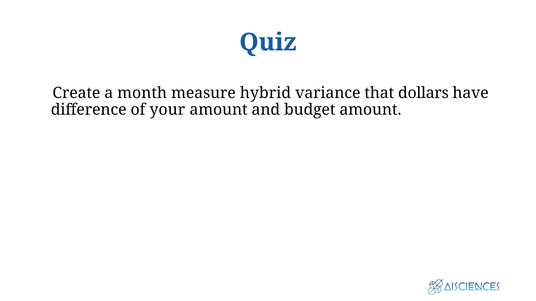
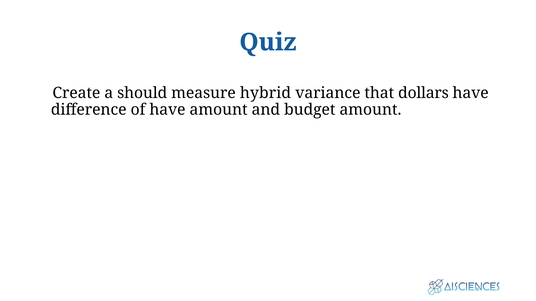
month: month -> should (142, 93)
of your: your -> have (167, 110)
